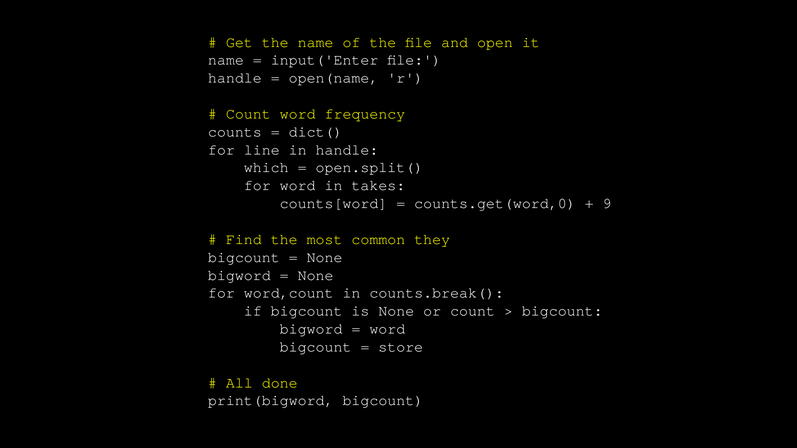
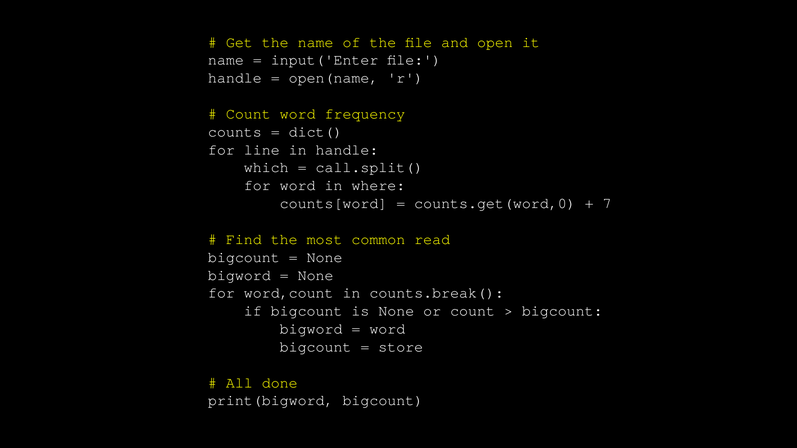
open.split(: open.split( -> call.split( (369, 168)
takes: takes -> where (378, 186)
9: 9 -> 7 (607, 204)
they: they -> read (432, 239)
